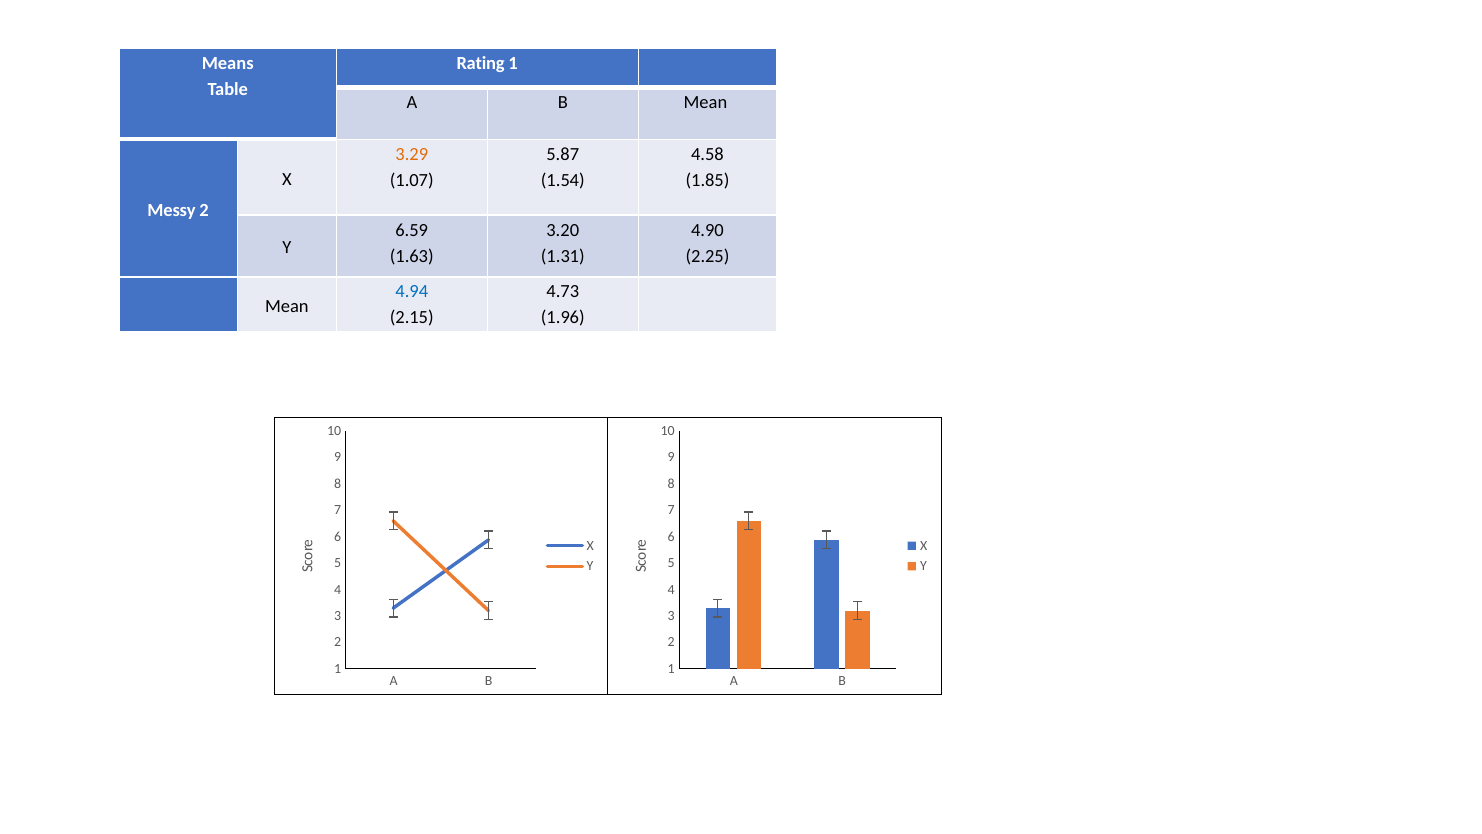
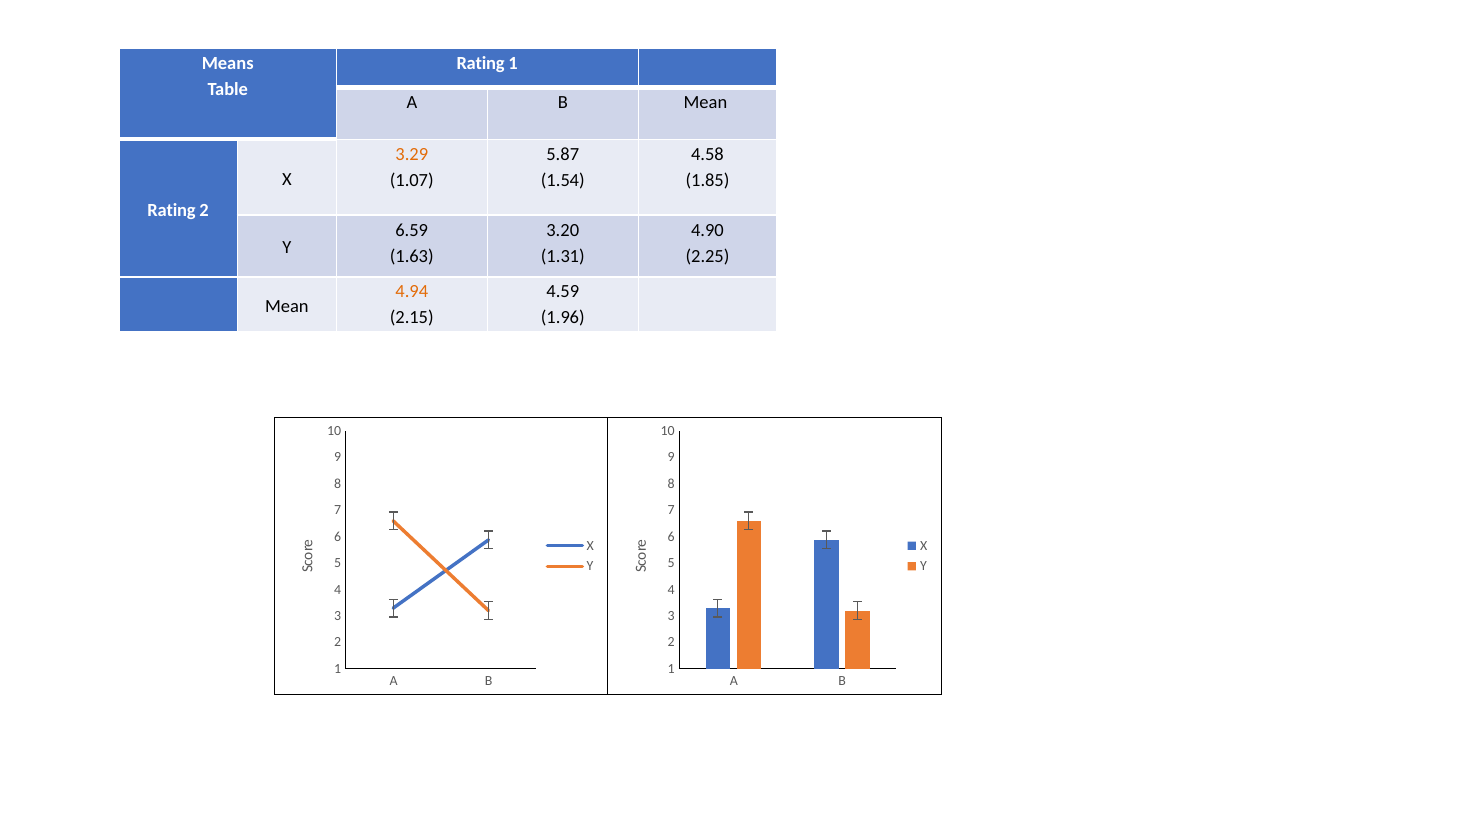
Messy: Messy -> Rating (172, 210)
4.94 colour: blue -> orange (412, 292)
4.73: 4.73 -> 4.59 (563, 292)
